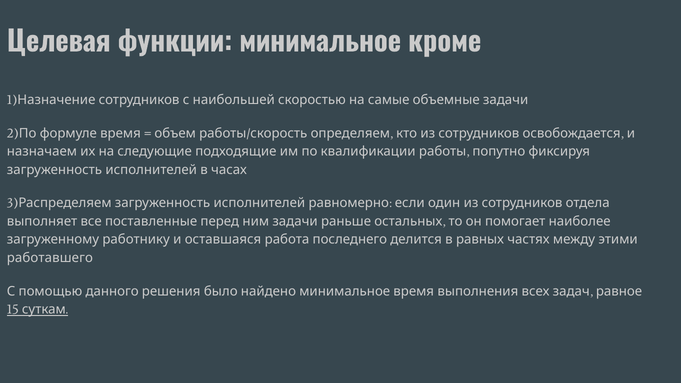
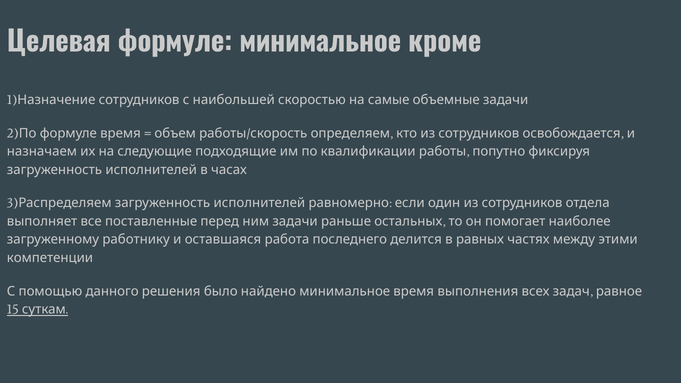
функции: функции -> формуле (175, 42)
работавшего: работавшего -> компетенции (50, 258)
